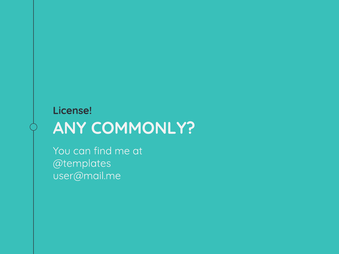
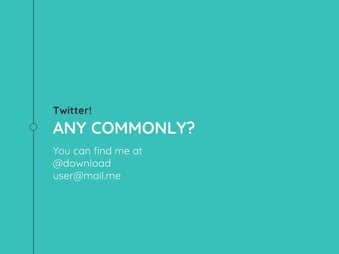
License: License -> Twitter (72, 111)
@templates: @templates -> @download (82, 164)
